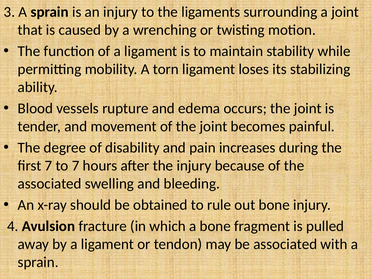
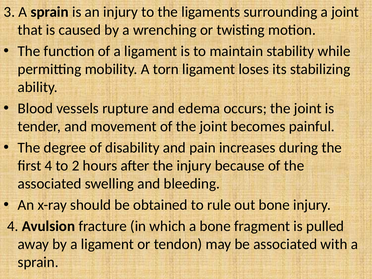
first 7: 7 -> 4 (48, 166)
to 7: 7 -> 2 (76, 166)
